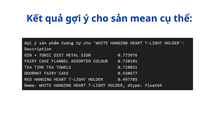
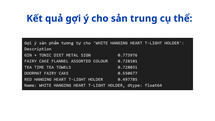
mean: mean -> trung (144, 18)
